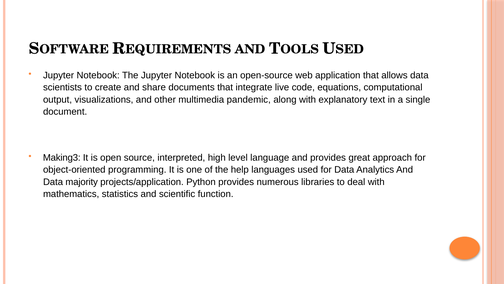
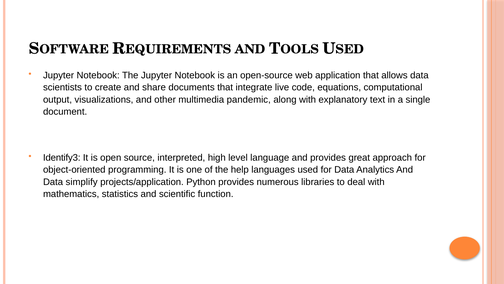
Making3: Making3 -> Identify3 (62, 157)
majority: majority -> simplify (82, 182)
